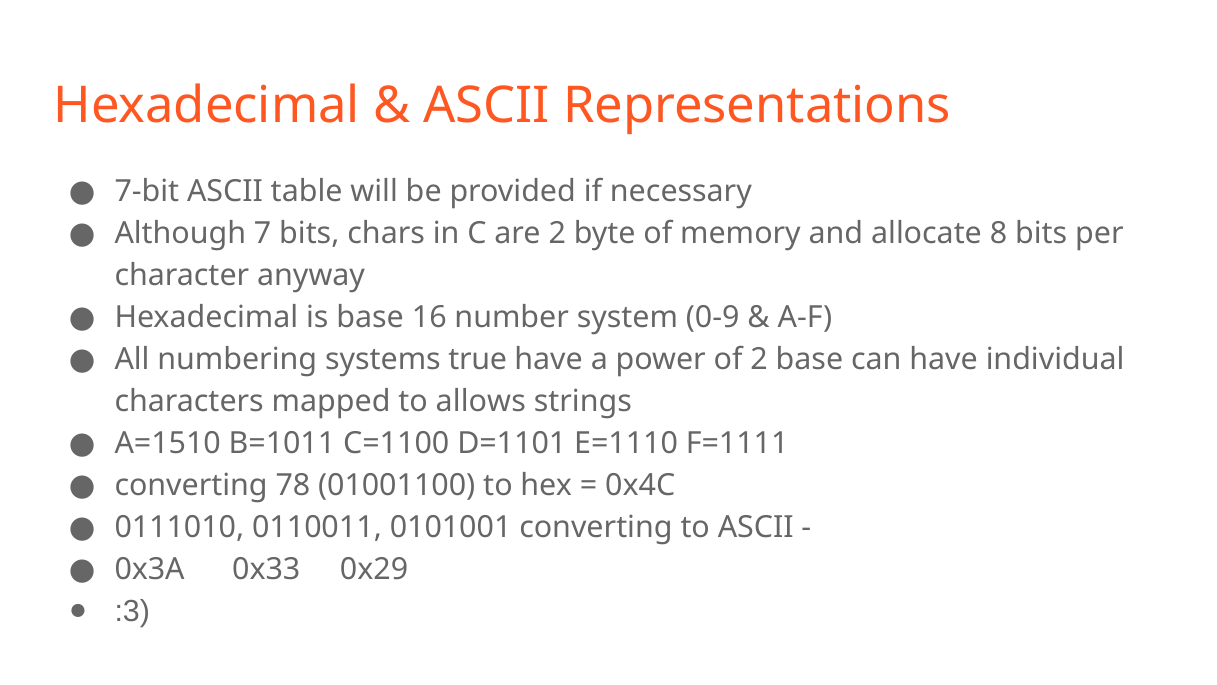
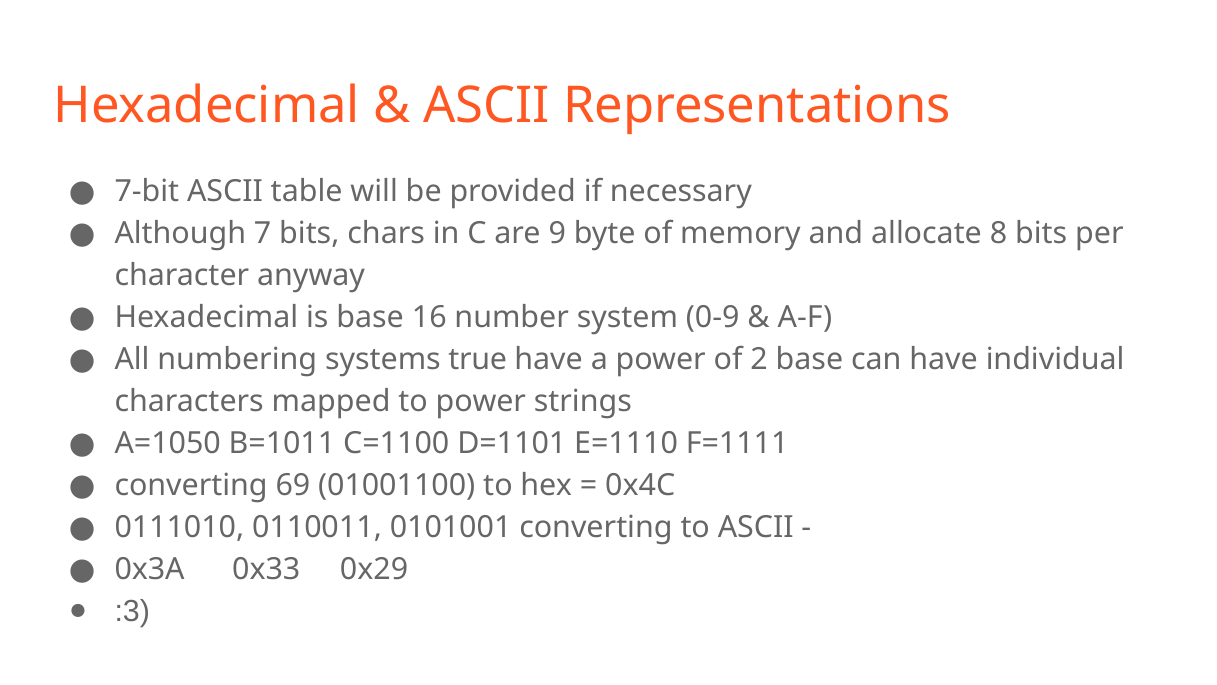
are 2: 2 -> 9 (557, 233)
to allows: allows -> power (481, 401)
A=1510: A=1510 -> A=1050 (168, 443)
78: 78 -> 69 (293, 485)
